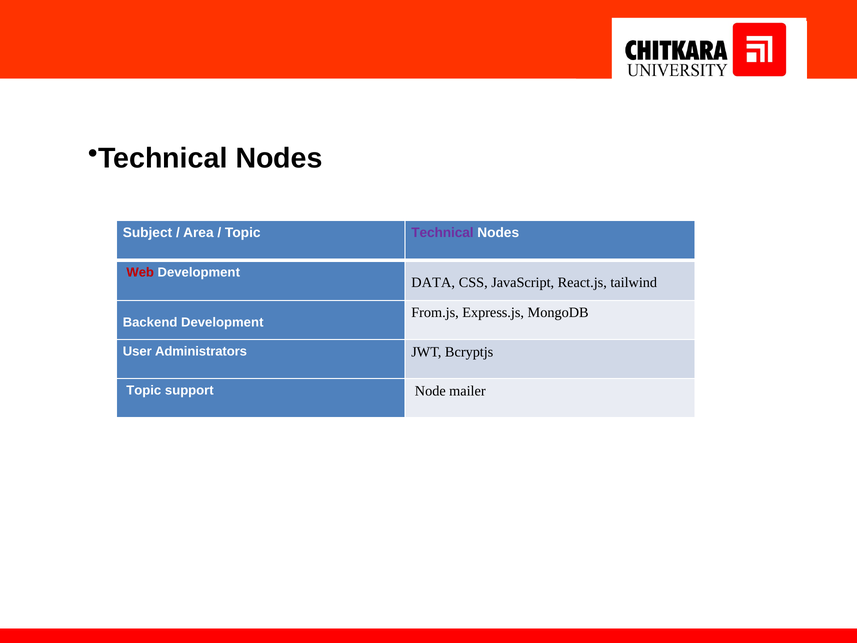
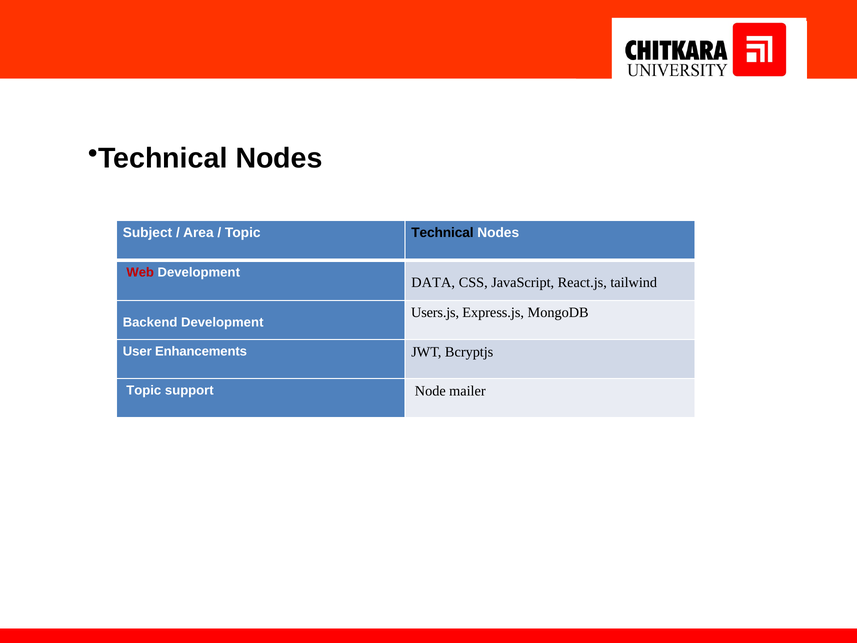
Technical colour: purple -> black (442, 233)
From.js: From.js -> Users.js (435, 313)
Administrators: Administrators -> Enhancements (201, 351)
